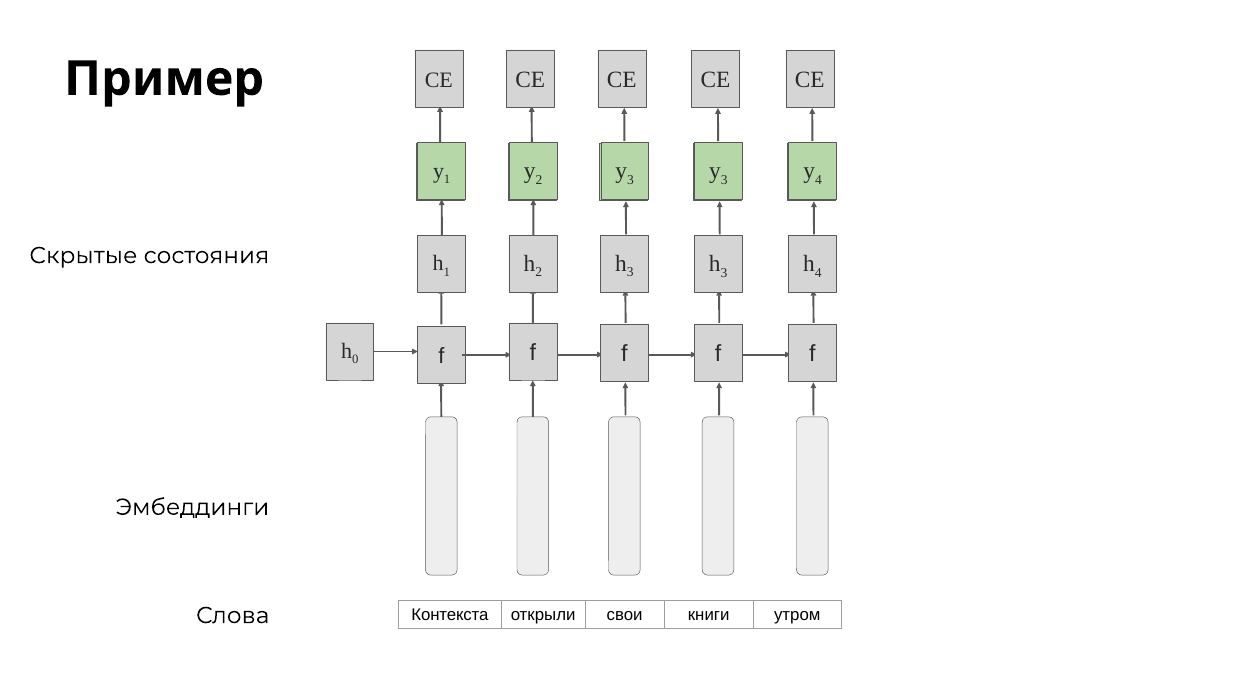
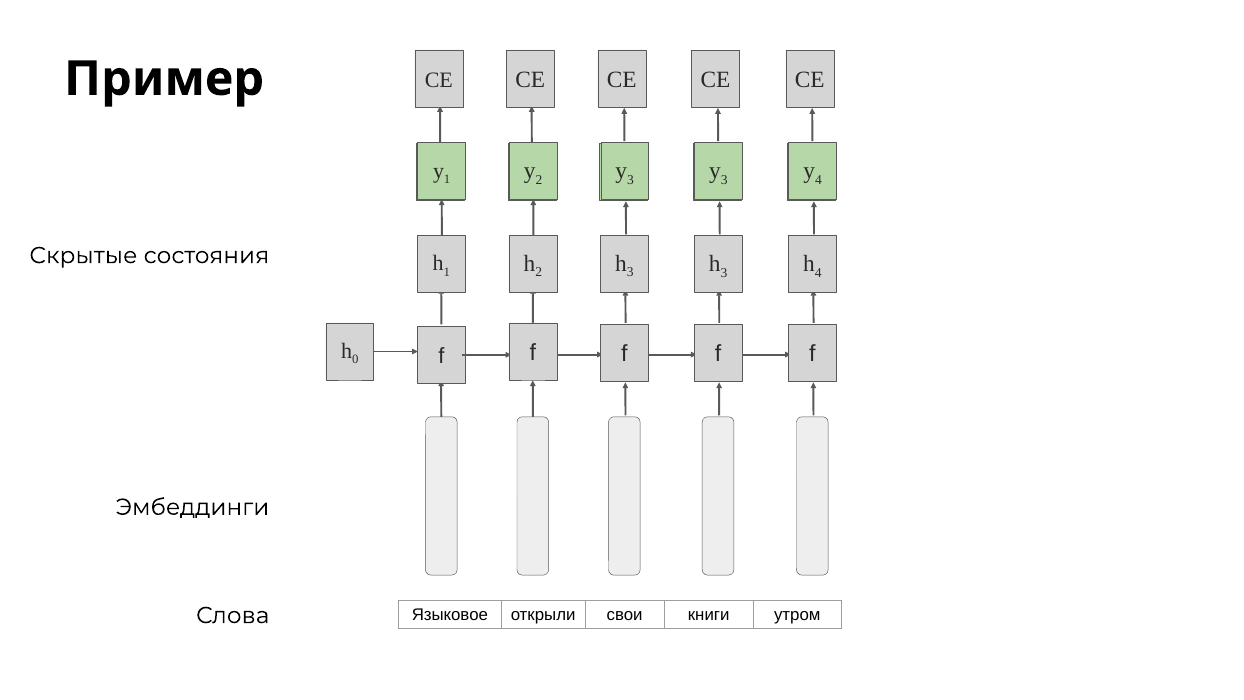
Контекста: Контекста -> Языковое (450, 615)
